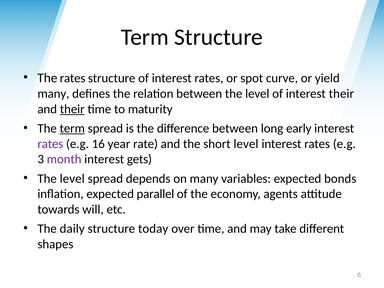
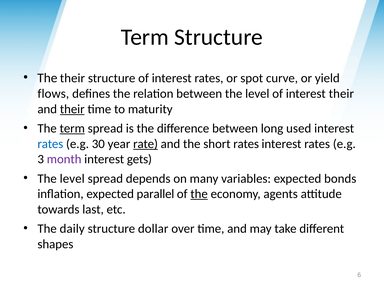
The rates: rates -> their (72, 78)
many: many -> flows (53, 94)
early: early -> used (299, 128)
rates colour: purple -> blue (50, 144)
16: 16 -> 30 (98, 144)
rate underline: none -> present (146, 144)
short level: level -> rates (246, 144)
the underline: none -> present (199, 194)
will: will -> last (93, 209)
today: today -> dollar (153, 229)
